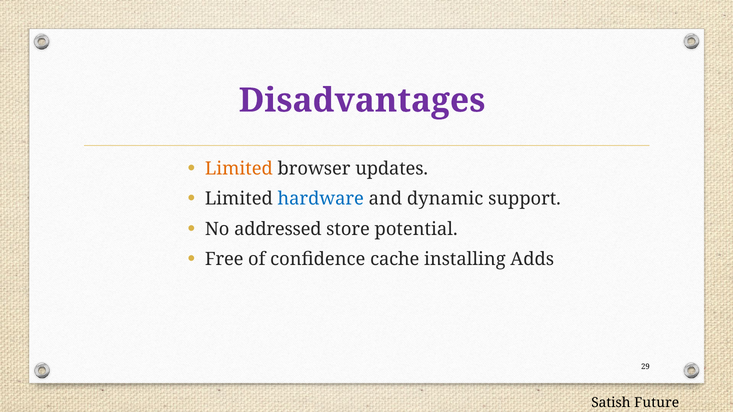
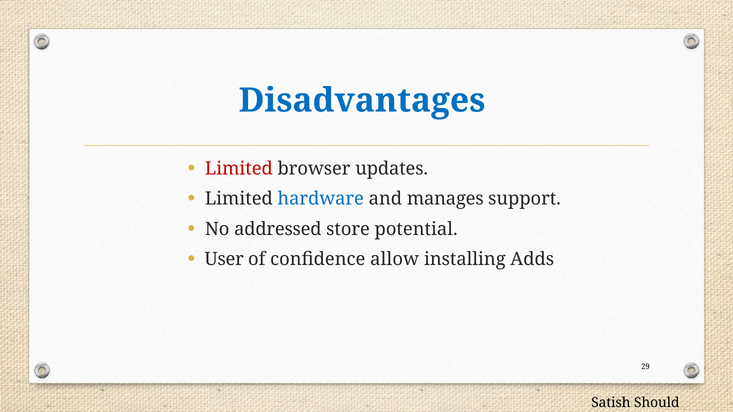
Disadvantages colour: purple -> blue (362, 101)
Limited colour: orange -> red (239, 169)
dynamic: dynamic -> manages (445, 199)
Free: Free -> User (224, 259)
cache: cache -> allow (395, 259)
Future: Future -> Should (657, 403)
